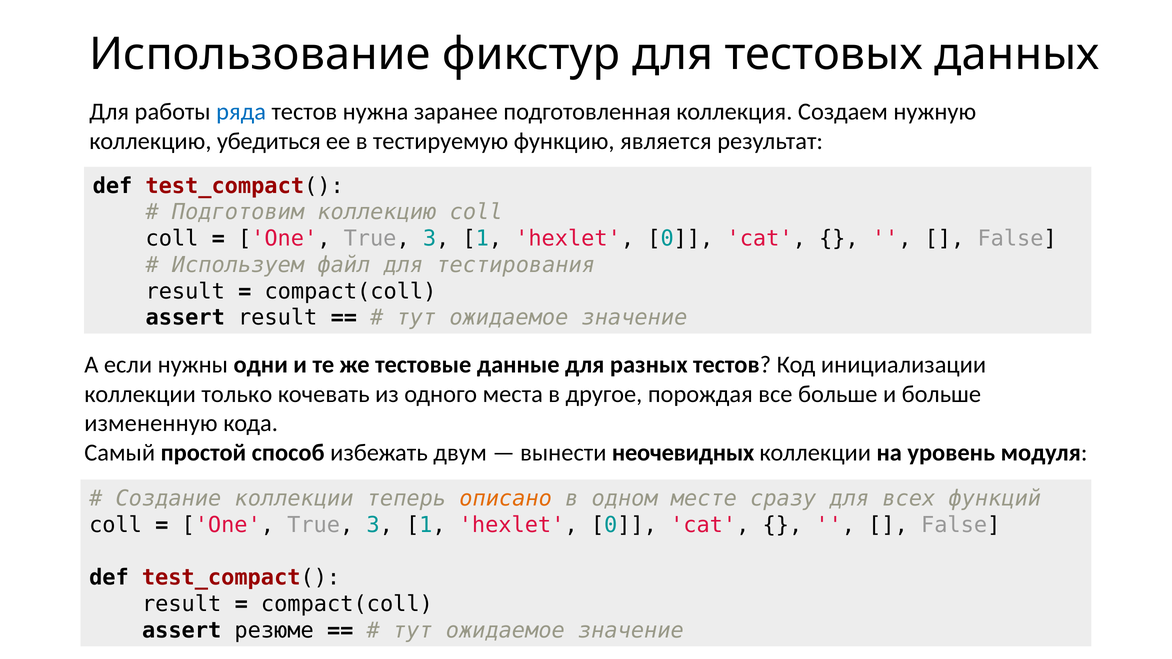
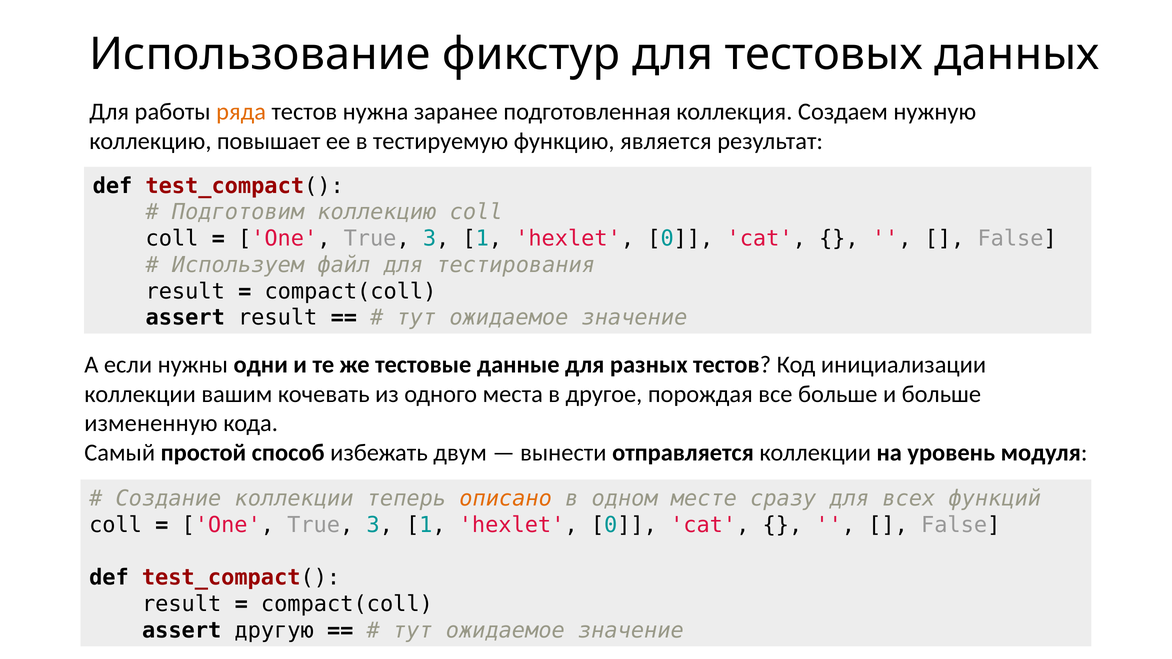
ряда colour: blue -> orange (241, 112)
убедиться: убедиться -> повышает (269, 141)
только: только -> вашим (237, 394)
неочевидных: неочевидных -> отправляется (683, 453)
резюме: резюме -> другую (274, 631)
